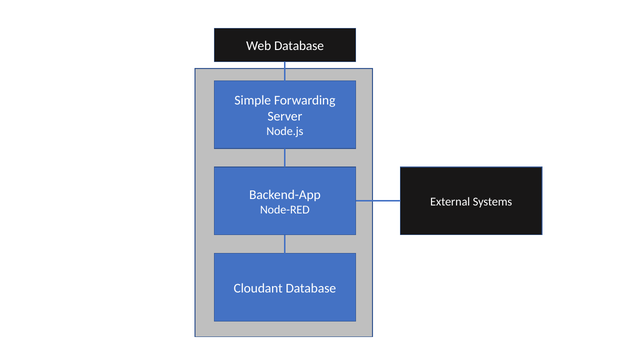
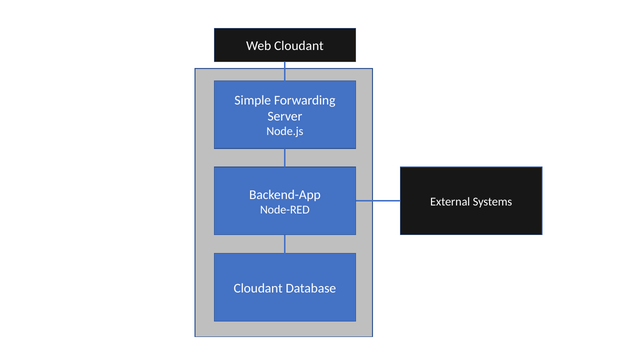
Web Database: Database -> Cloudant (299, 46)
